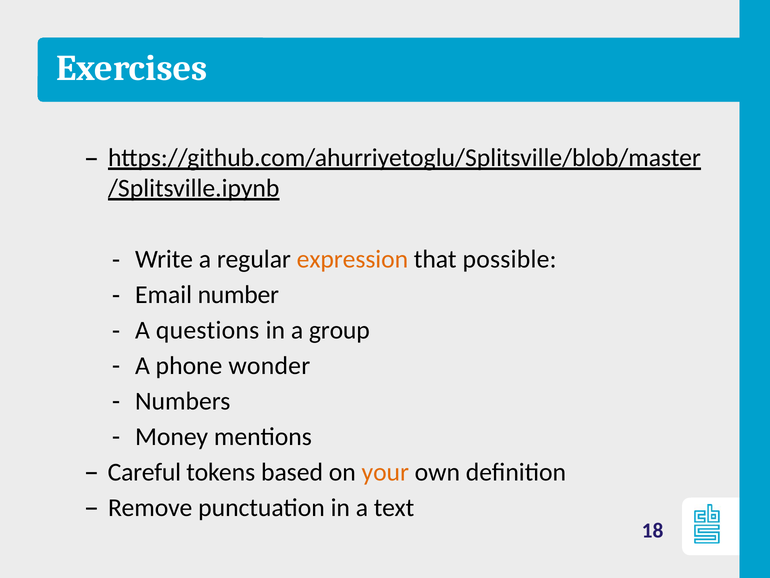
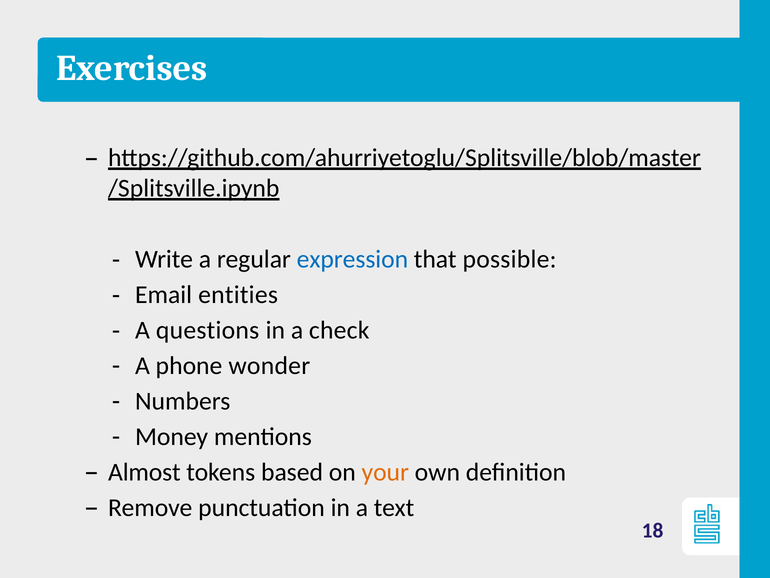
expression colour: orange -> blue (352, 259)
number: number -> entities (238, 295)
group: group -> check (339, 330)
Careful: Careful -> Almost (144, 472)
